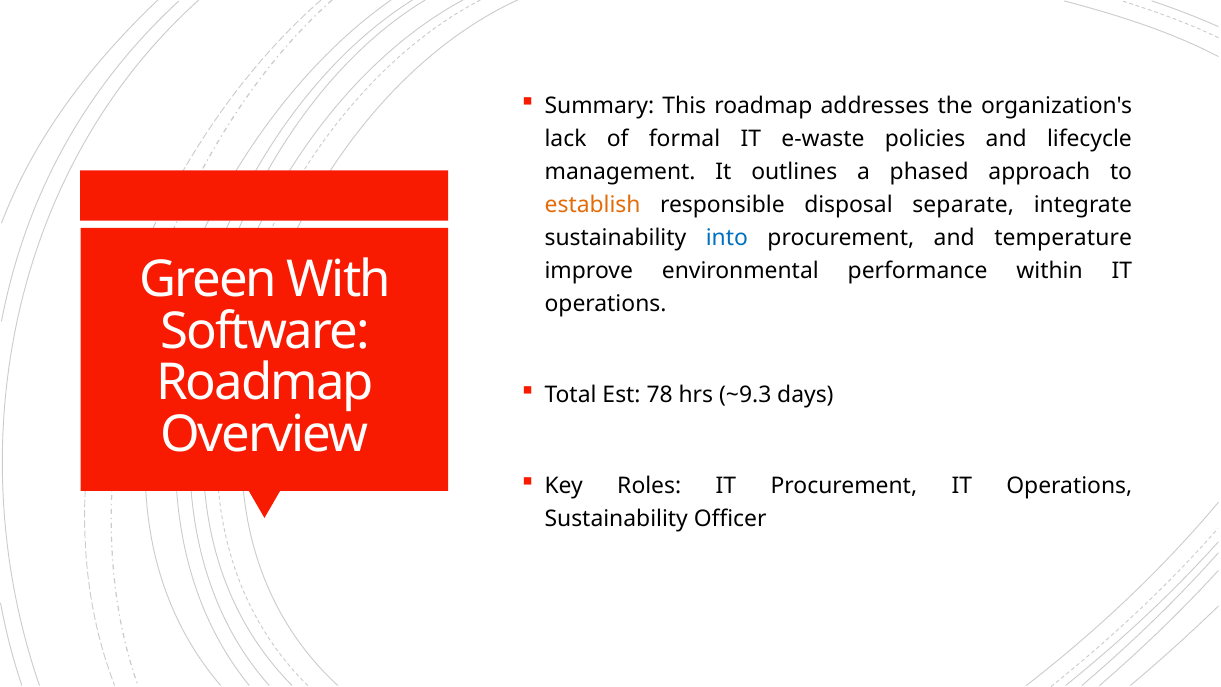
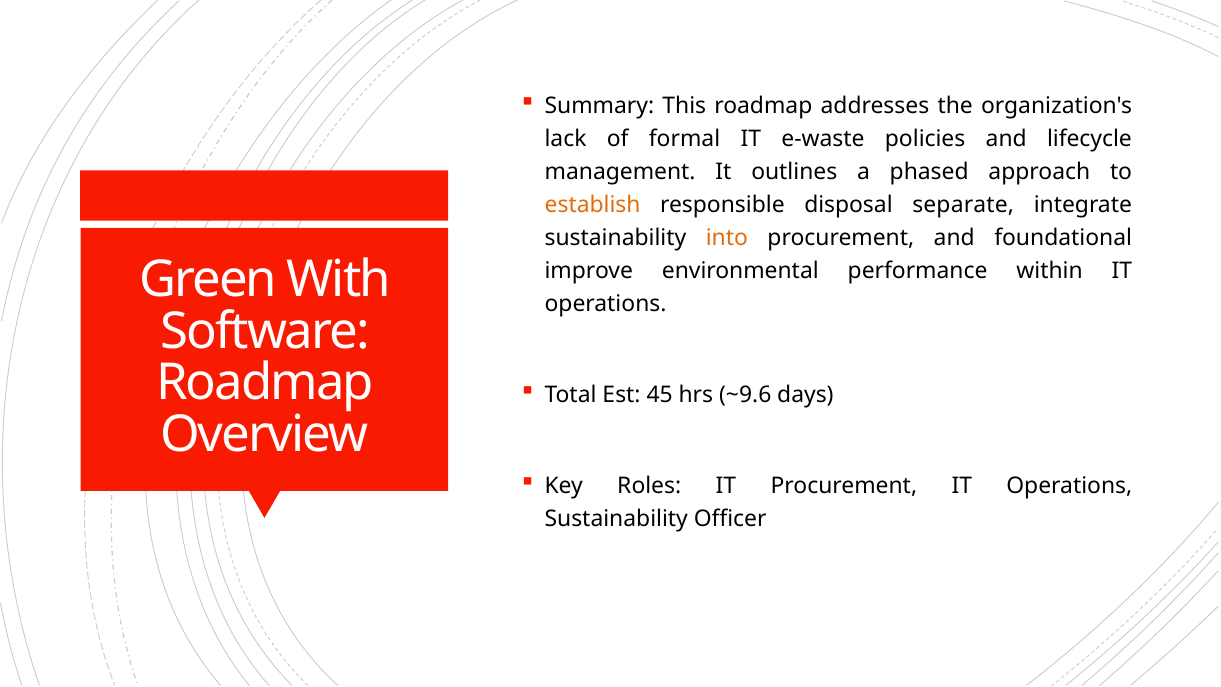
into colour: blue -> orange (727, 238)
temperature: temperature -> foundational (1063, 238)
78: 78 -> 45 (660, 395)
~9.3: ~9.3 -> ~9.6 (745, 395)
